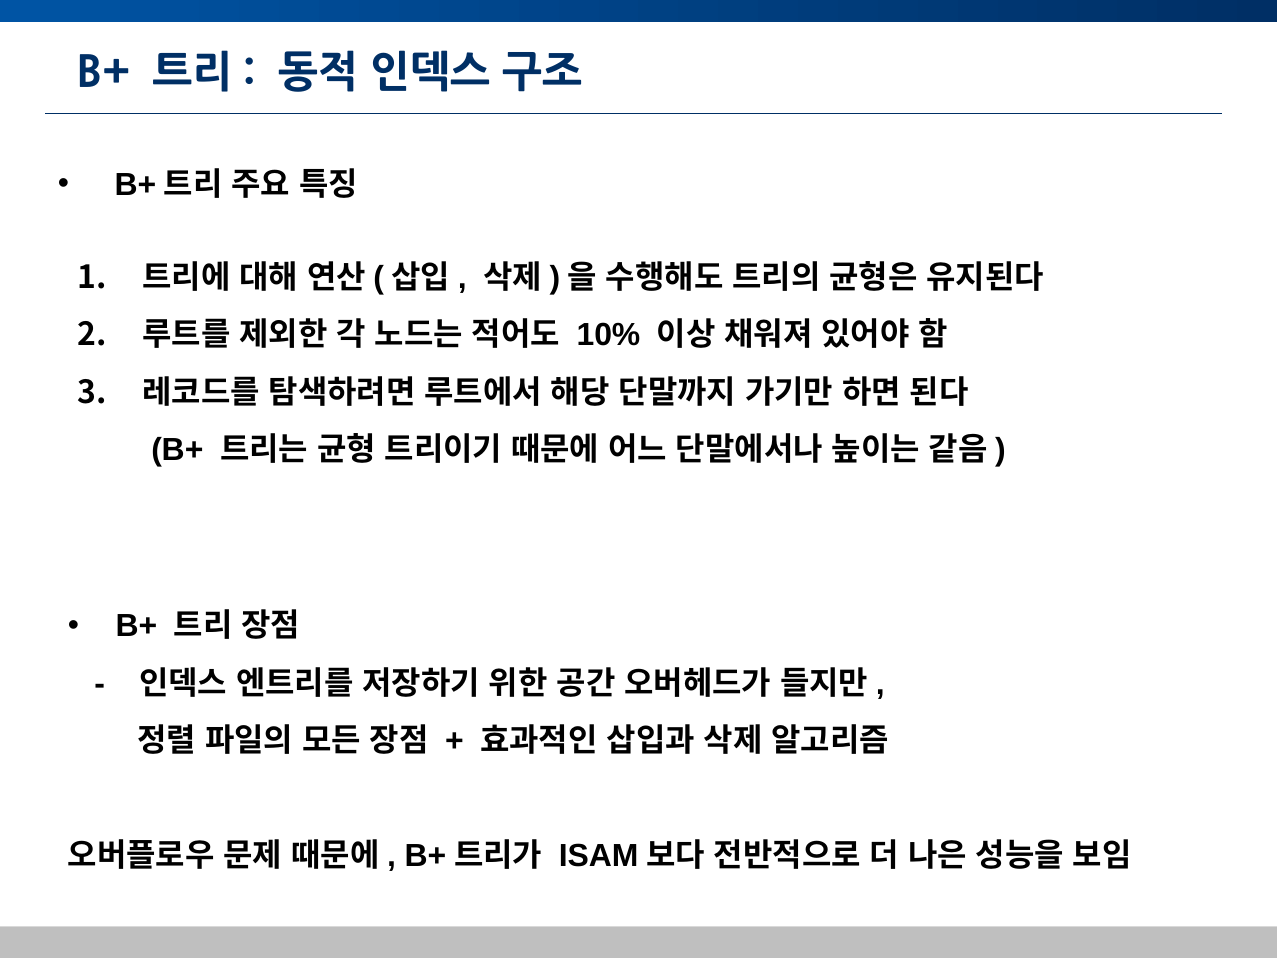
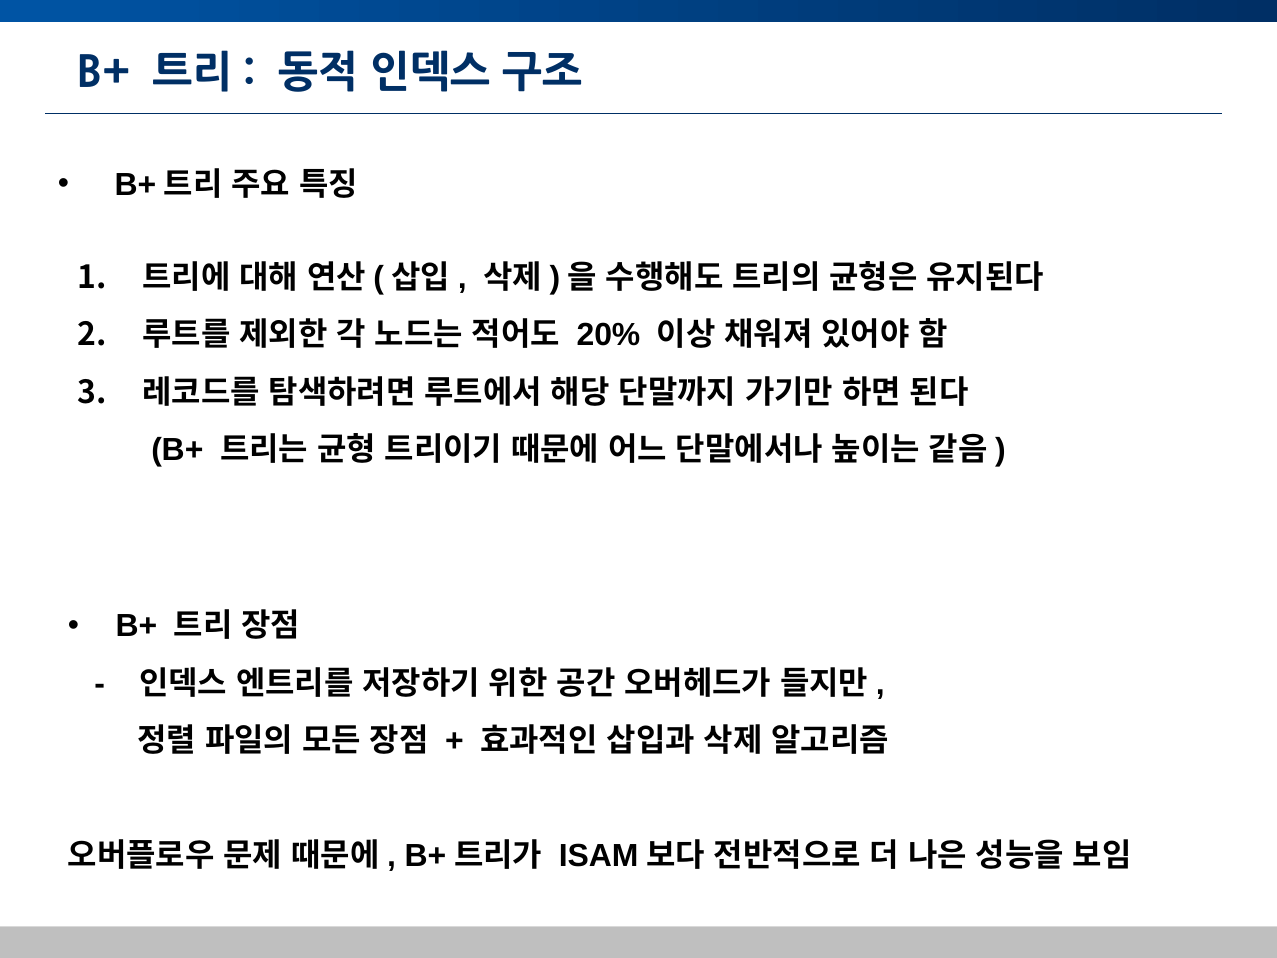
10%: 10% -> 20% (608, 335)
